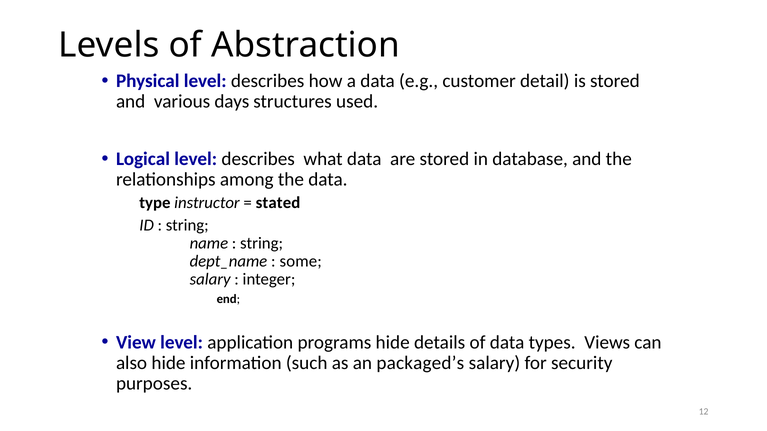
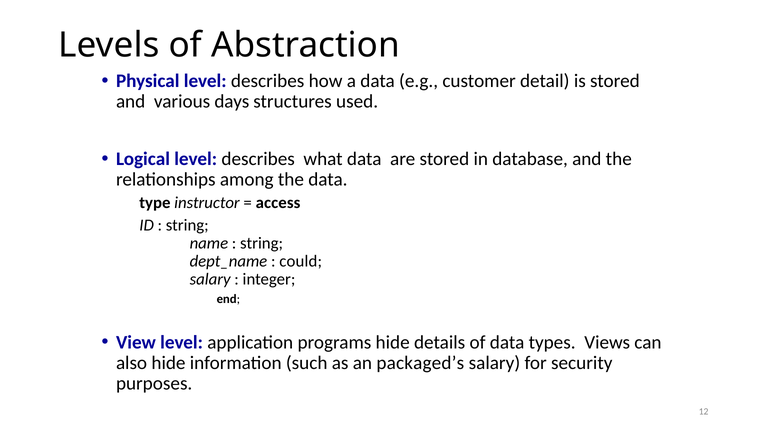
stated: stated -> access (278, 203)
some: some -> could (301, 261)
